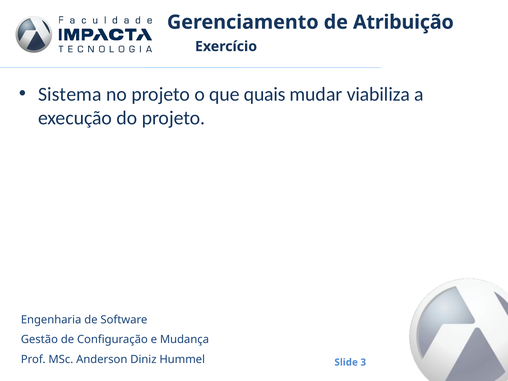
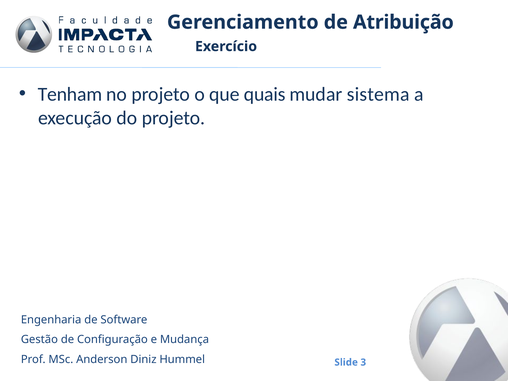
Sistema: Sistema -> Tenham (70, 94)
viabiliza: viabiliza -> sistema (378, 94)
